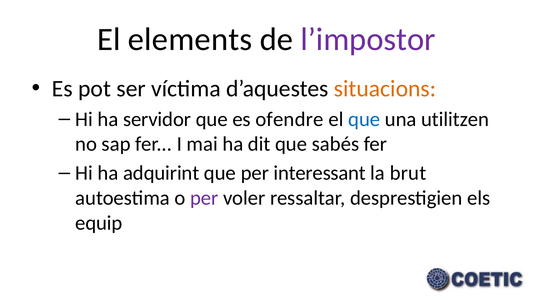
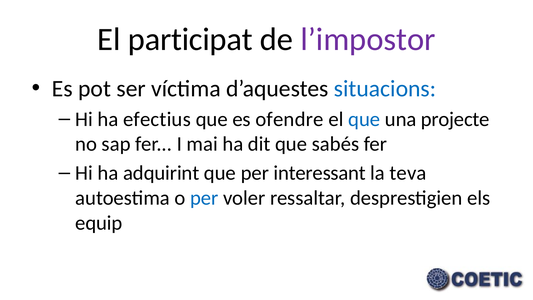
elements: elements -> participat (190, 39)
situacions colour: orange -> blue (385, 88)
servidor: servidor -> efectius (157, 119)
utilitzen: utilitzen -> projecte (455, 119)
brut: brut -> teva (408, 173)
per colour: purple -> blue (204, 198)
